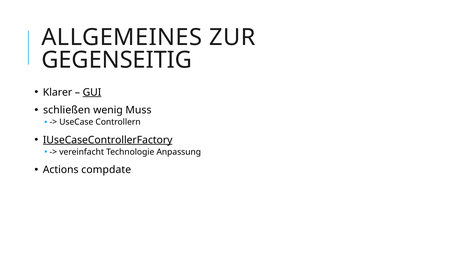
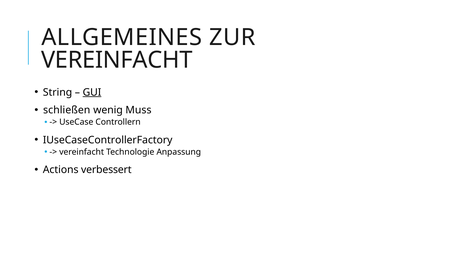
GEGENSEITIG: GEGENSEITIG -> VEREINFACHT (117, 60)
Klarer: Klarer -> String (58, 92)
IUseCaseControllerFactory underline: present -> none (108, 140)
compdate: compdate -> verbessert (106, 170)
